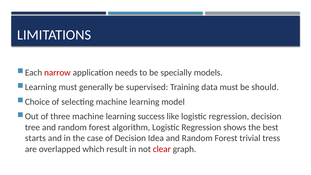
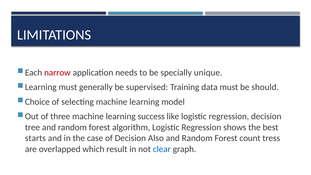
models: models -> unique (208, 73)
Idea: Idea -> Also (156, 138)
trivial: trivial -> count (250, 138)
clear colour: red -> blue (162, 149)
